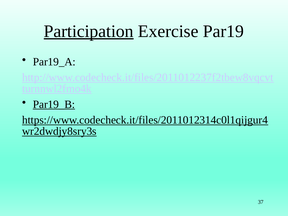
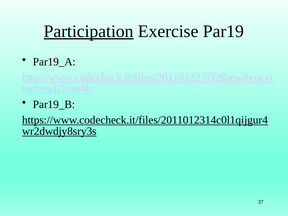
Par19_B underline: present -> none (54, 104)
